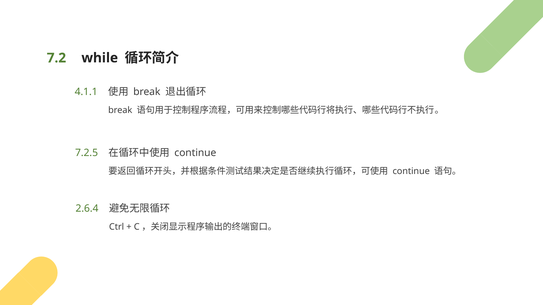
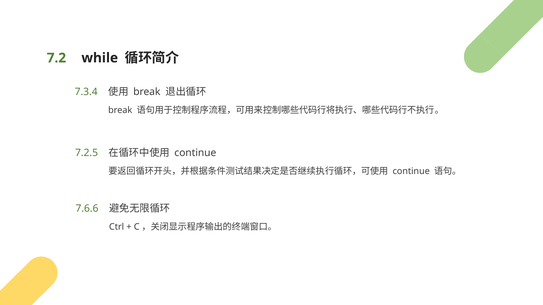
4.1.1: 4.1.1 -> 7.3.4 (86, 92)
2.6.4: 2.6.4 -> 7.6.6 (87, 209)
